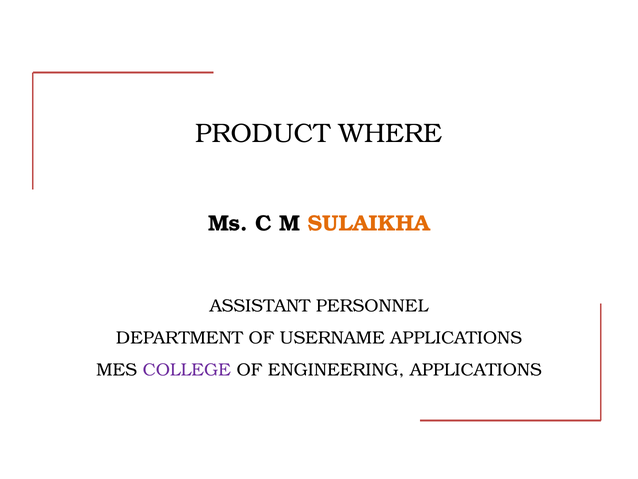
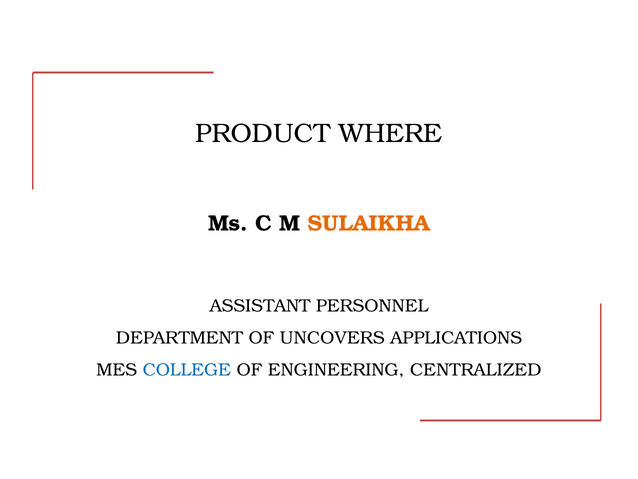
USERNAME: USERNAME -> UNCOVERS (332, 337)
COLLEGE colour: purple -> blue (187, 369)
ENGINEERING APPLICATIONS: APPLICATIONS -> CENTRALIZED (476, 369)
